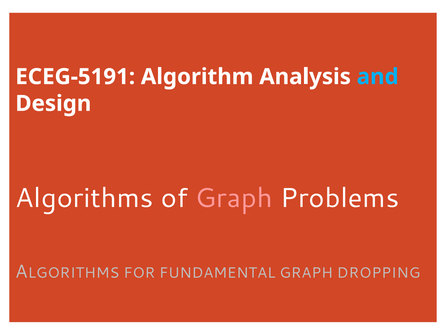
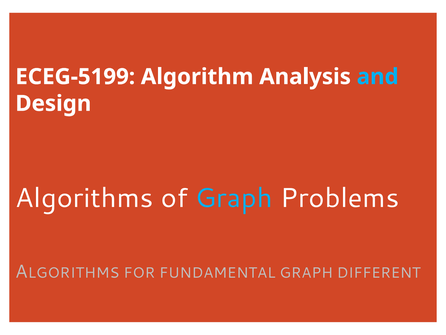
ECEG-5191: ECEG-5191 -> ECEG-5199 (75, 77)
Graph colour: pink -> light blue (234, 198)
DROPPING: DROPPING -> DIFFERENT (379, 273)
